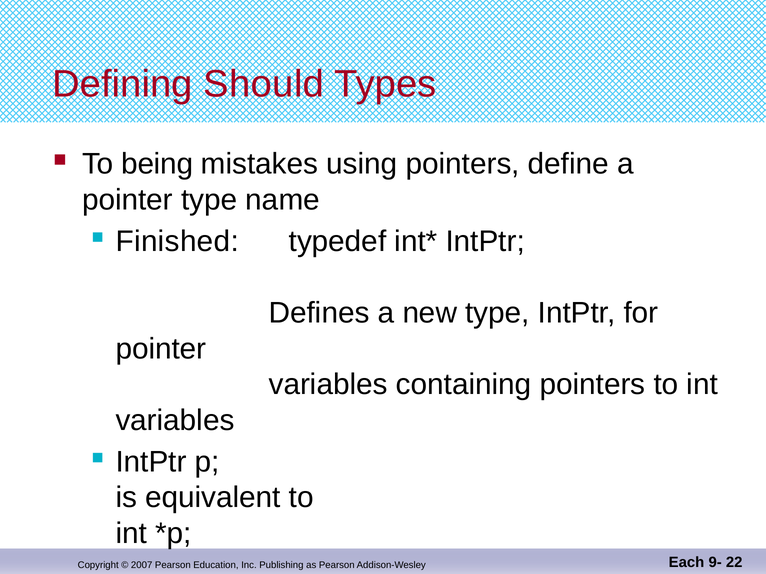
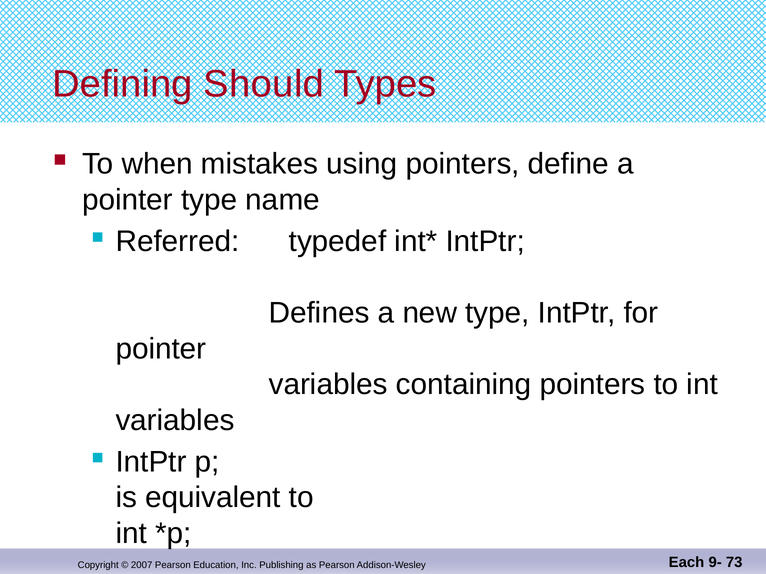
being: being -> when (157, 164)
Finished: Finished -> Referred (177, 242)
22: 22 -> 73 (734, 563)
